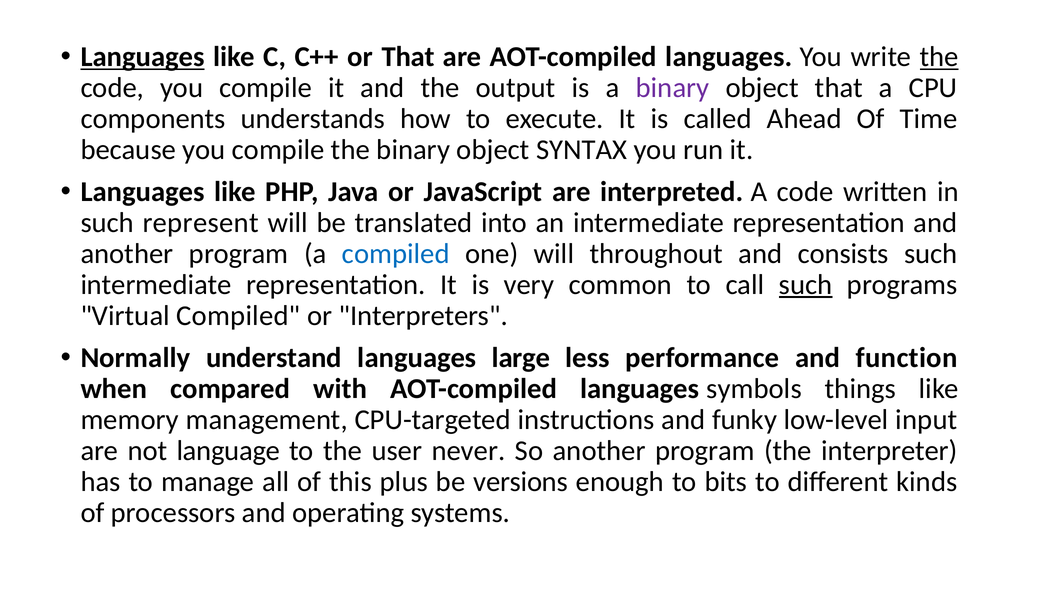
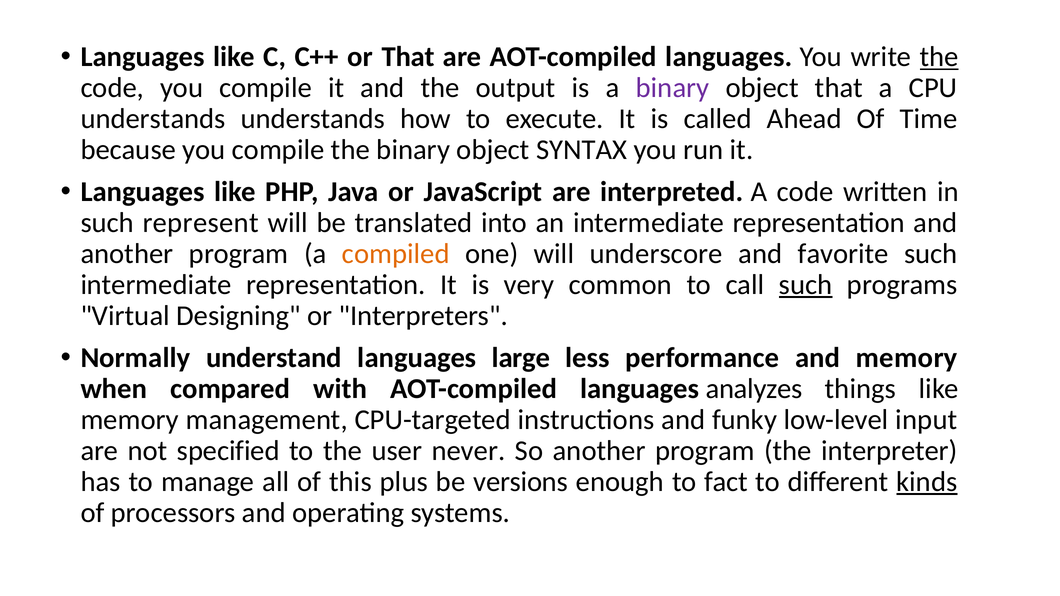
Languages underline: present -> none (143, 57)
components: components -> understands (153, 119)
compiled colour: blue -> orange (396, 254)
throughout: throughout -> underscore (656, 254)
consists: consists -> favorite (843, 254)
Virtual Compiled: Compiled -> Designing (238, 316)
and function: function -> memory (907, 358)
symbols: symbols -> analyzes (754, 389)
language: language -> specified (228, 451)
bits: bits -> fact (726, 482)
kinds underline: none -> present (927, 482)
